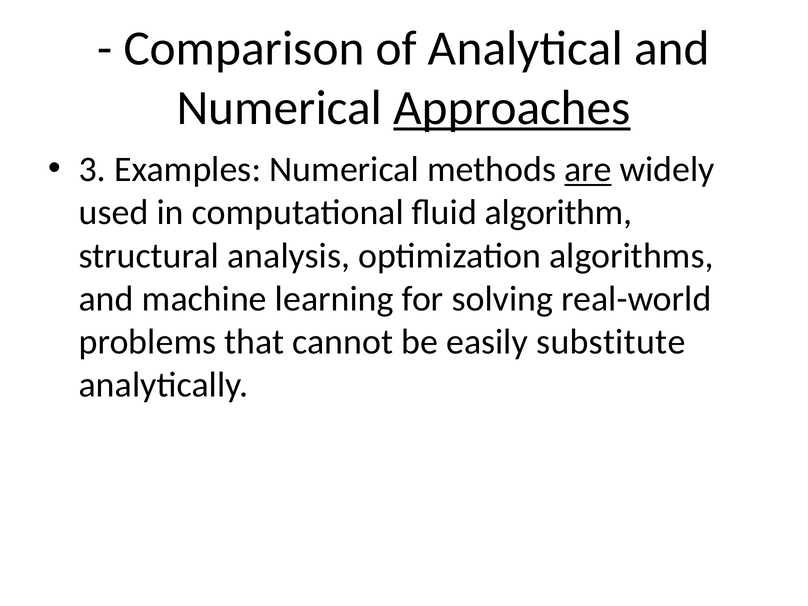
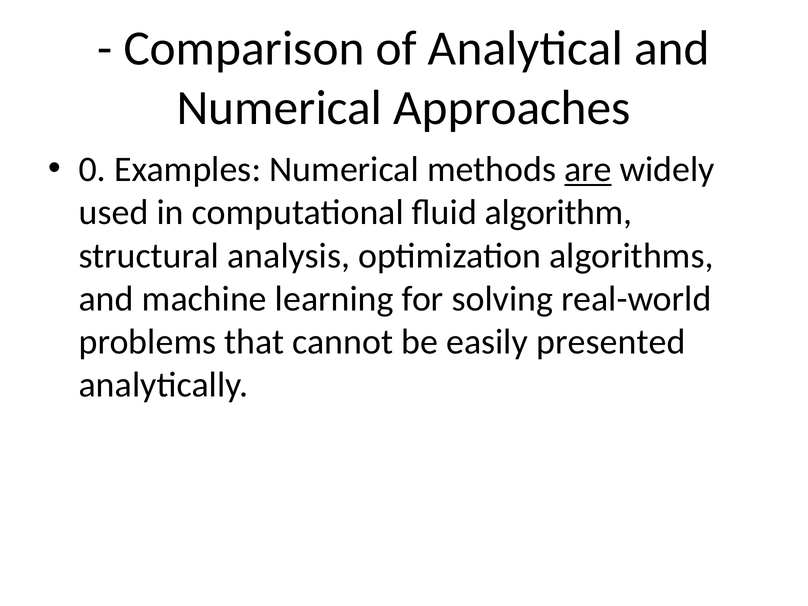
Approaches underline: present -> none (512, 108)
3: 3 -> 0 (92, 170)
substitute: substitute -> presented (611, 342)
